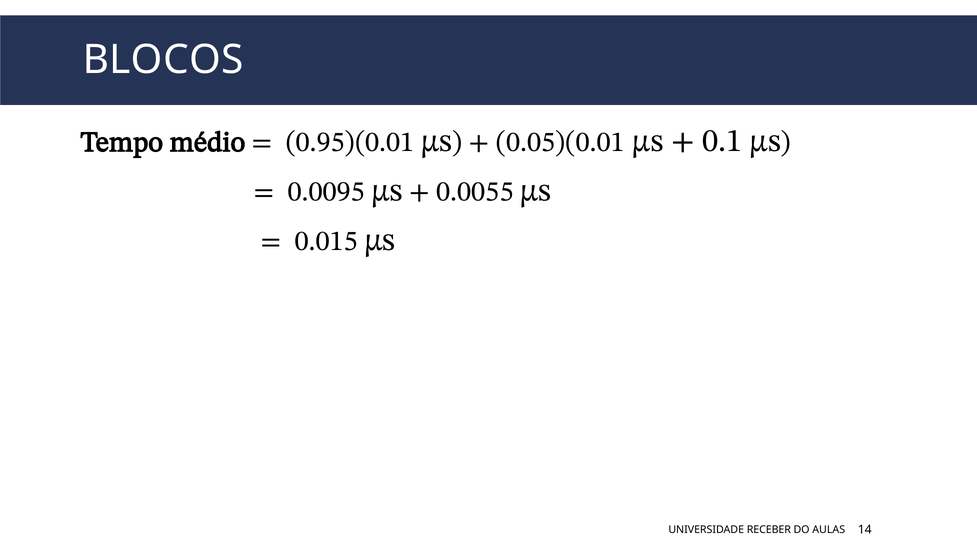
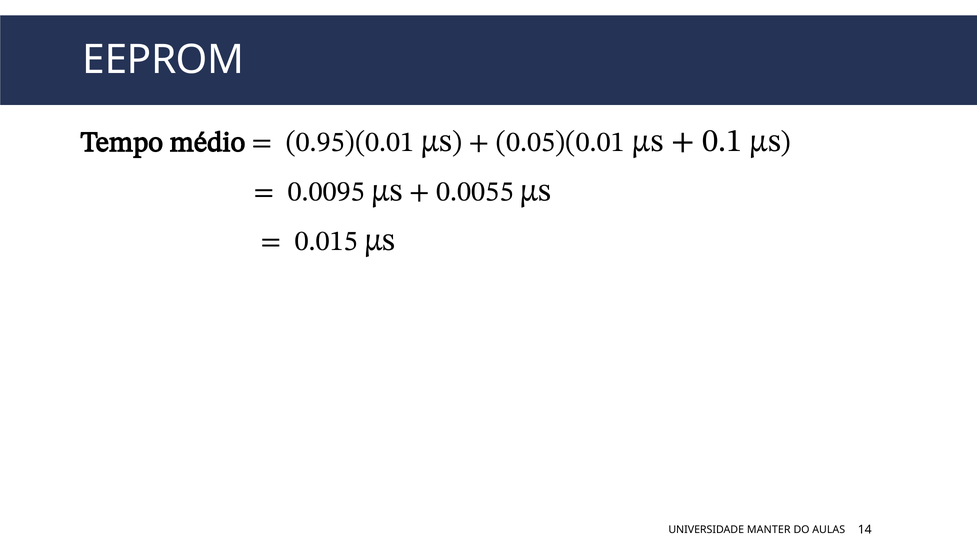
BLOCOS: BLOCOS -> EEPROM (163, 60)
RECEBER: RECEBER -> MANTER (769, 529)
